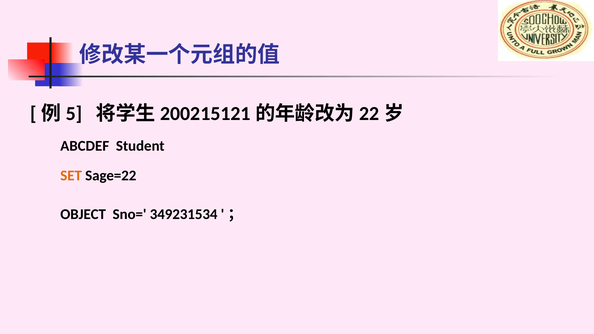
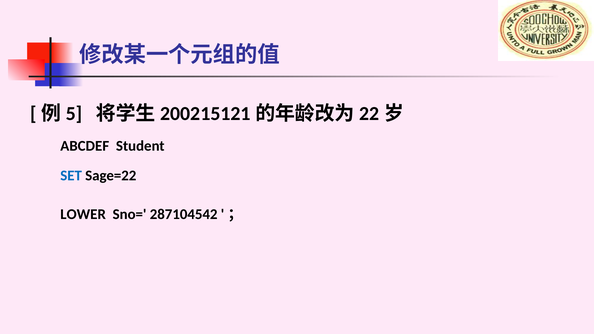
SET colour: orange -> blue (71, 176)
OBJECT: OBJECT -> LOWER (83, 214)
349231534: 349231534 -> 287104542 (184, 214)
